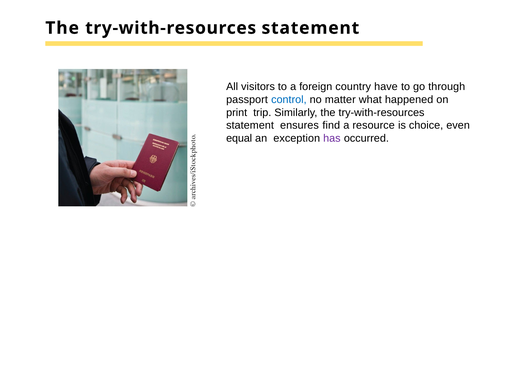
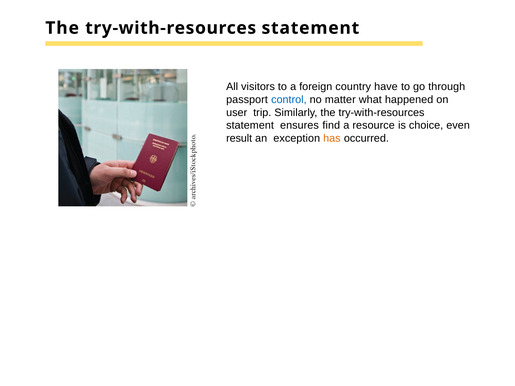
print: print -> user (237, 113)
equal: equal -> result (239, 138)
has colour: purple -> orange (332, 138)
